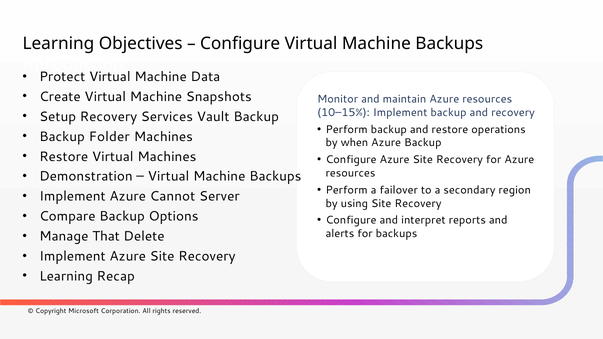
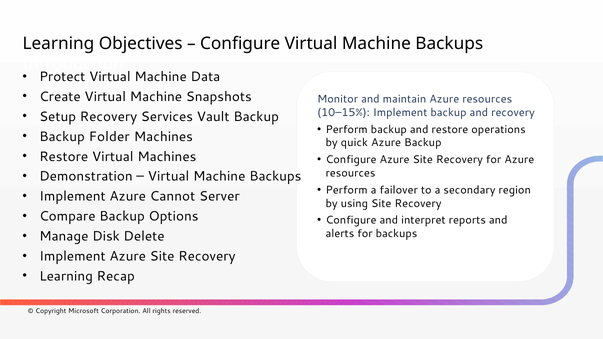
when: when -> quick (354, 143)
That: That -> Disk (106, 236)
